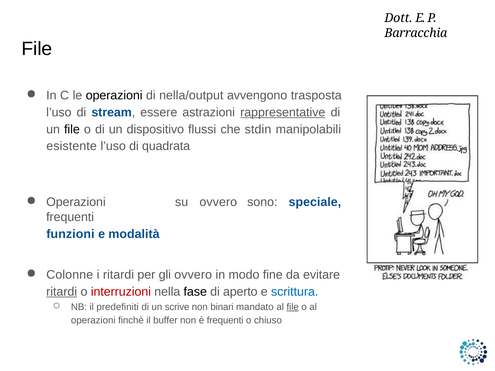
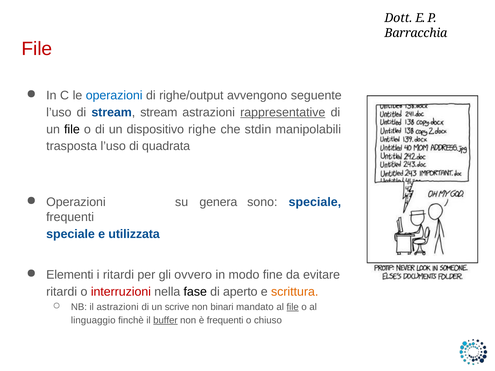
File colour: black -> red (37, 49)
operazioni colour: black -> blue (114, 96)
nella/output: nella/output -> righe/output (191, 96)
trasposta: trasposta -> seguente (316, 96)
stream essere: essere -> stream (159, 112)
flussi: flussi -> righe (202, 129)
esistente: esistente -> trasposta (72, 146)
su ovvero: ovvero -> genera (218, 202)
funzioni: funzioni -> speciale (71, 234)
modalità: modalità -> utilizzata (134, 234)
Colonne: Colonne -> Elementi (70, 275)
ritardi underline: present -> none (62, 292)
scrittura colour: blue -> orange (295, 292)
il predefiniti: predefiniti -> astrazioni (118, 307)
operazioni: operazioni -> linguaggio (93, 320)
buffer underline: none -> present (165, 320)
